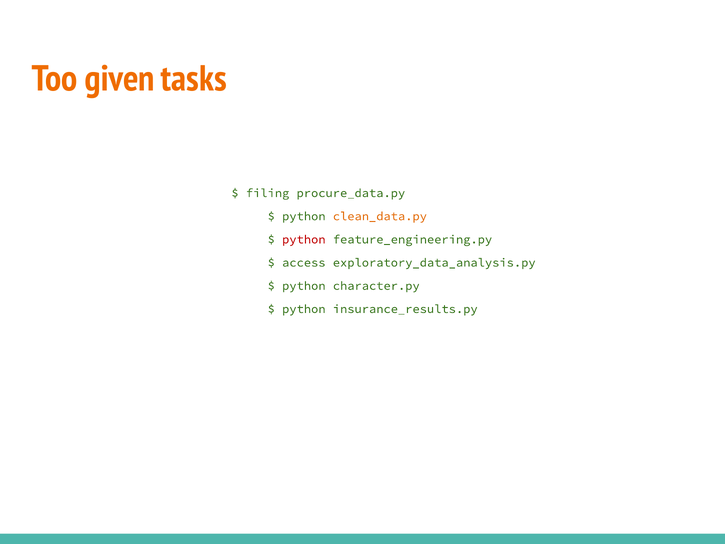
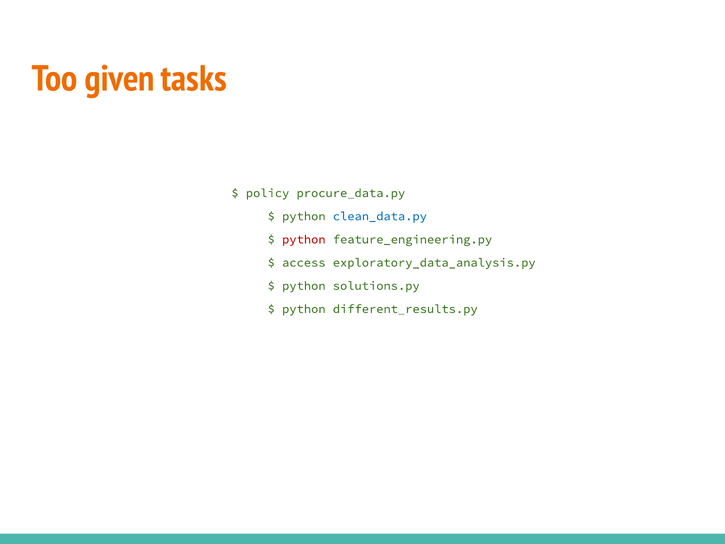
filing: filing -> policy (268, 193)
clean_data.py colour: orange -> blue (380, 216)
character.py: character.py -> solutions.py (376, 286)
insurance_results.py: insurance_results.py -> different_results.py (405, 309)
